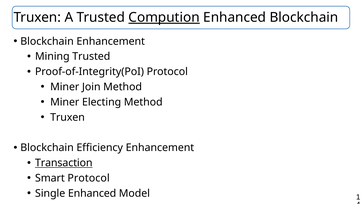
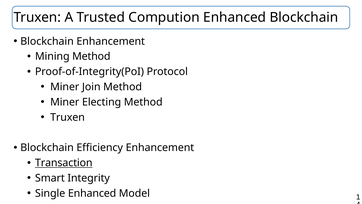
Compution underline: present -> none (164, 17)
Mining Trusted: Trusted -> Method (91, 56)
Smart Protocol: Protocol -> Integrity (89, 178)
